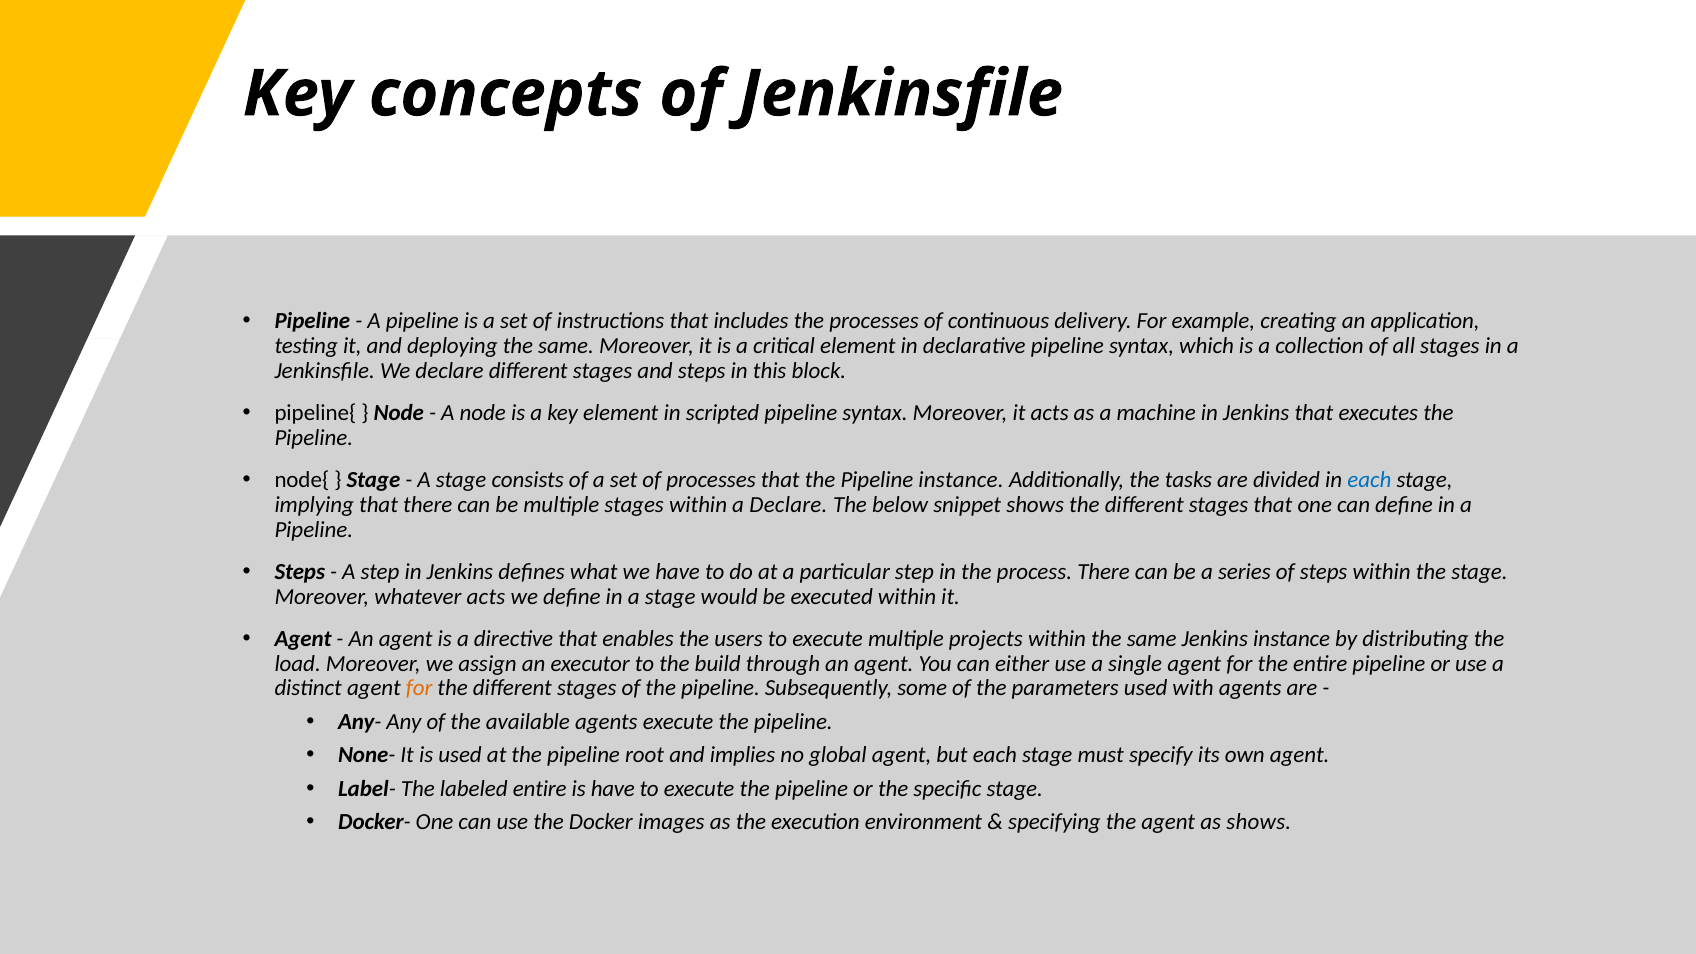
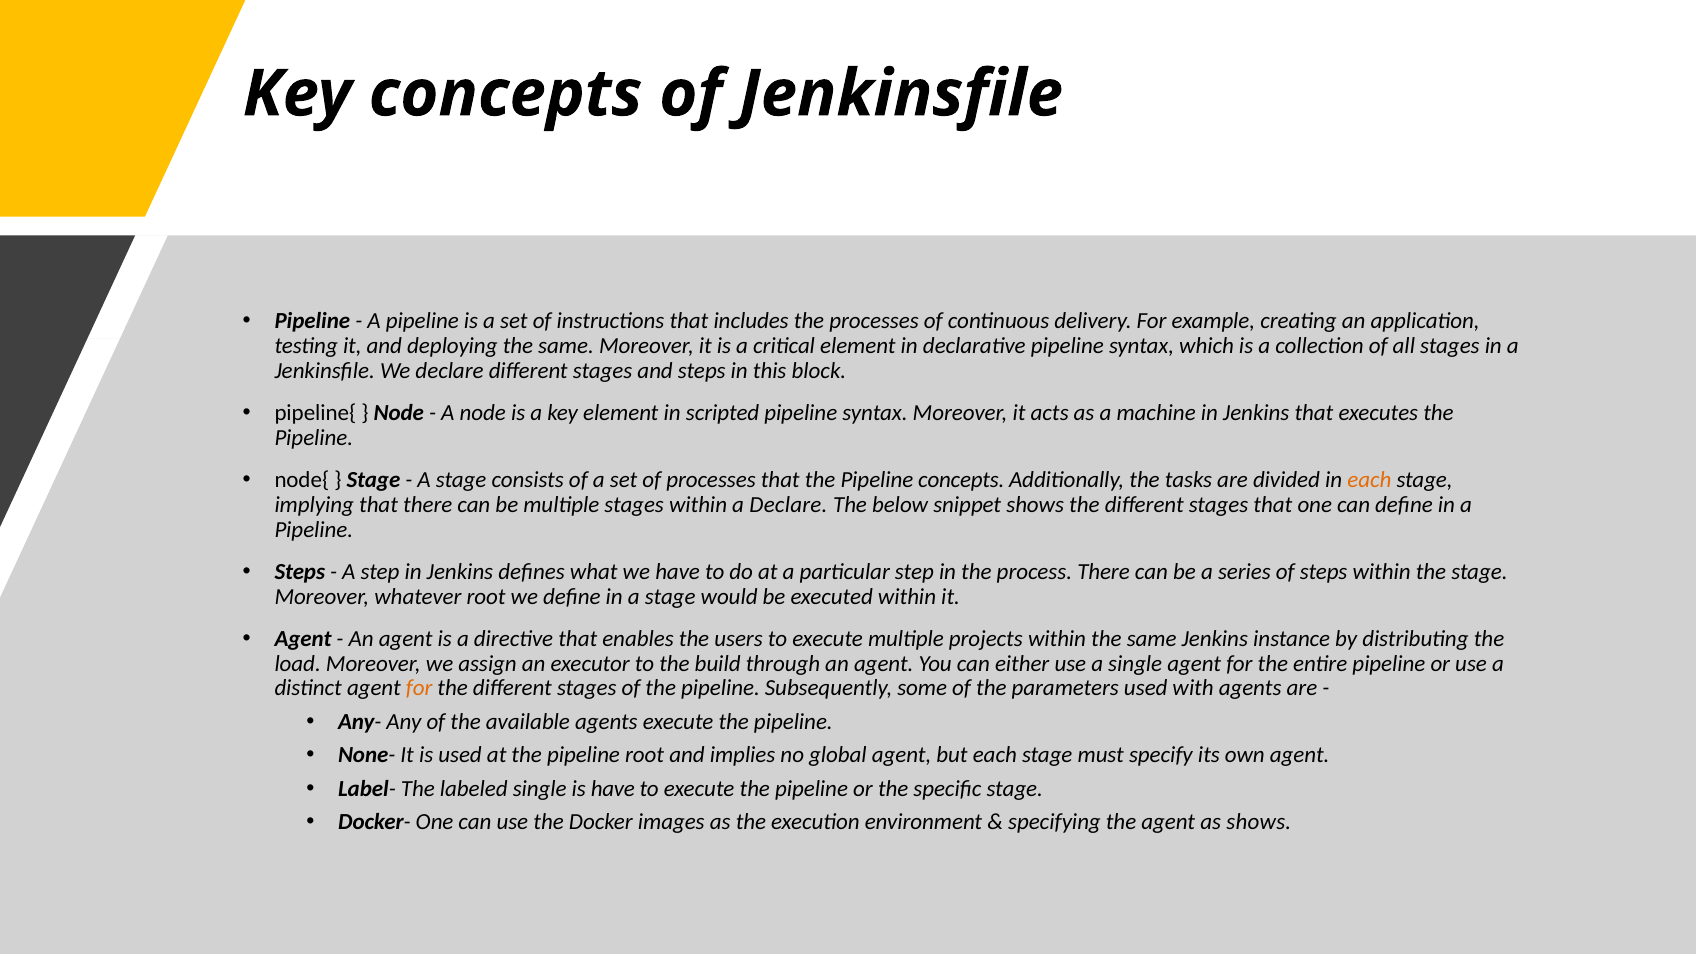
Pipeline instance: instance -> concepts (961, 480)
each colour: blue -> orange (1369, 480)
whatever acts: acts -> root (486, 597)
labeled entire: entire -> single (540, 789)
